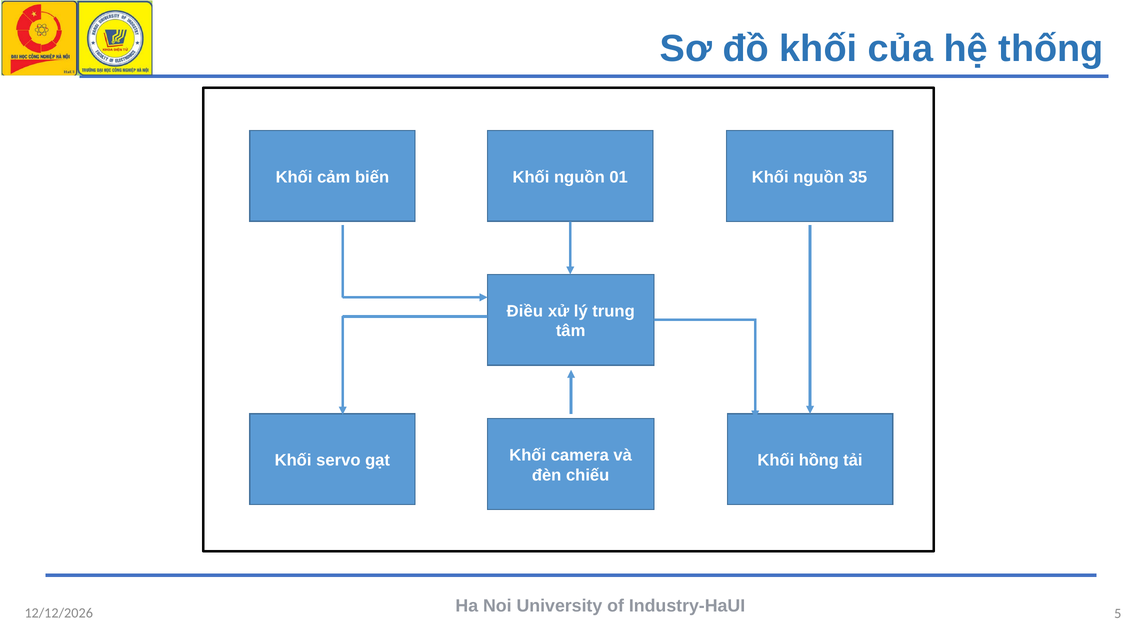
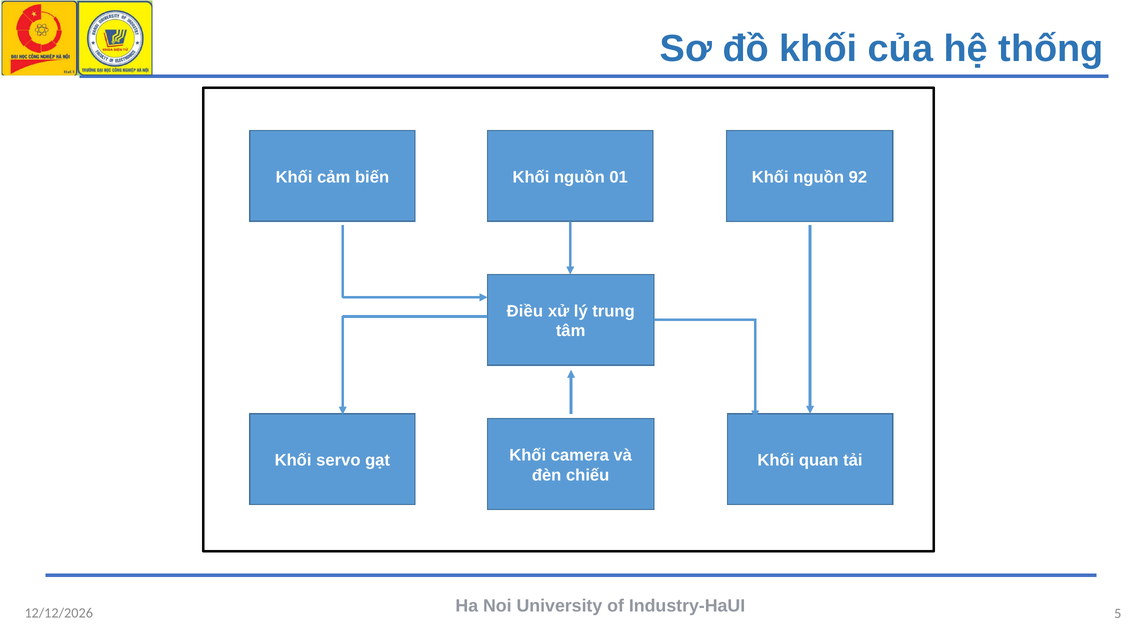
35: 35 -> 92 (858, 177)
hồng: hồng -> quan (819, 461)
